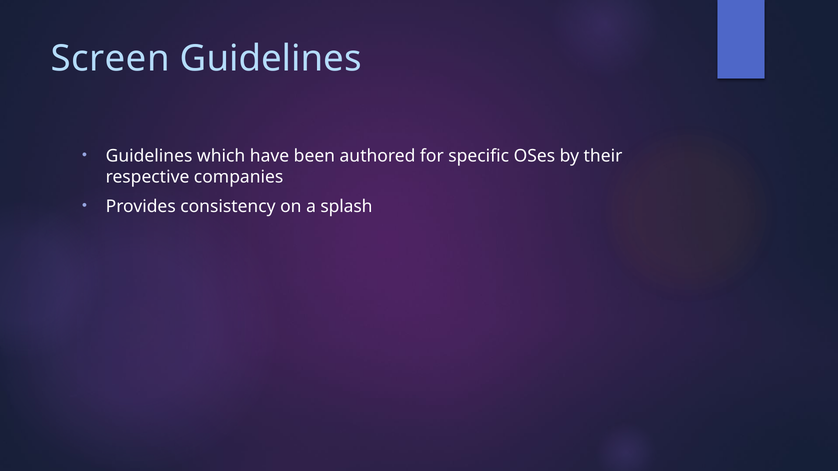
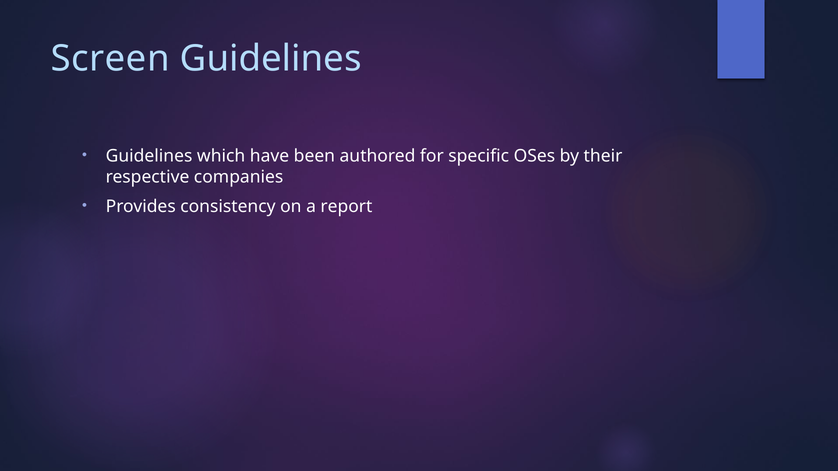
splash: splash -> report (346, 207)
